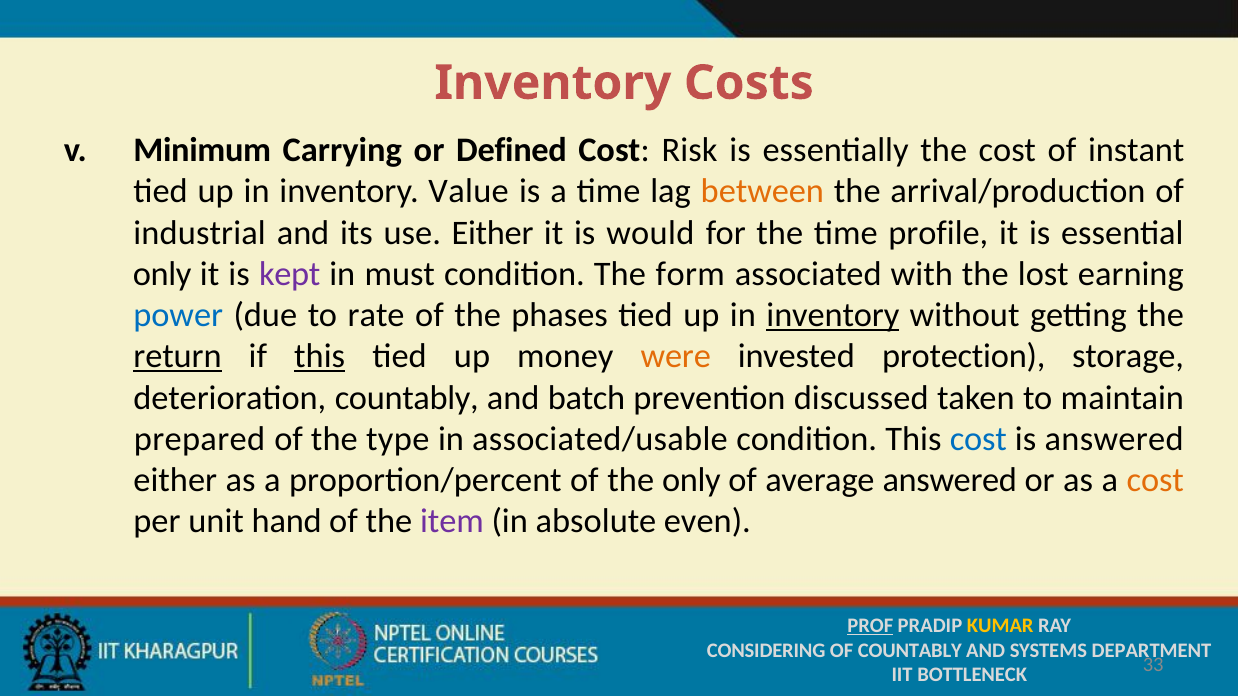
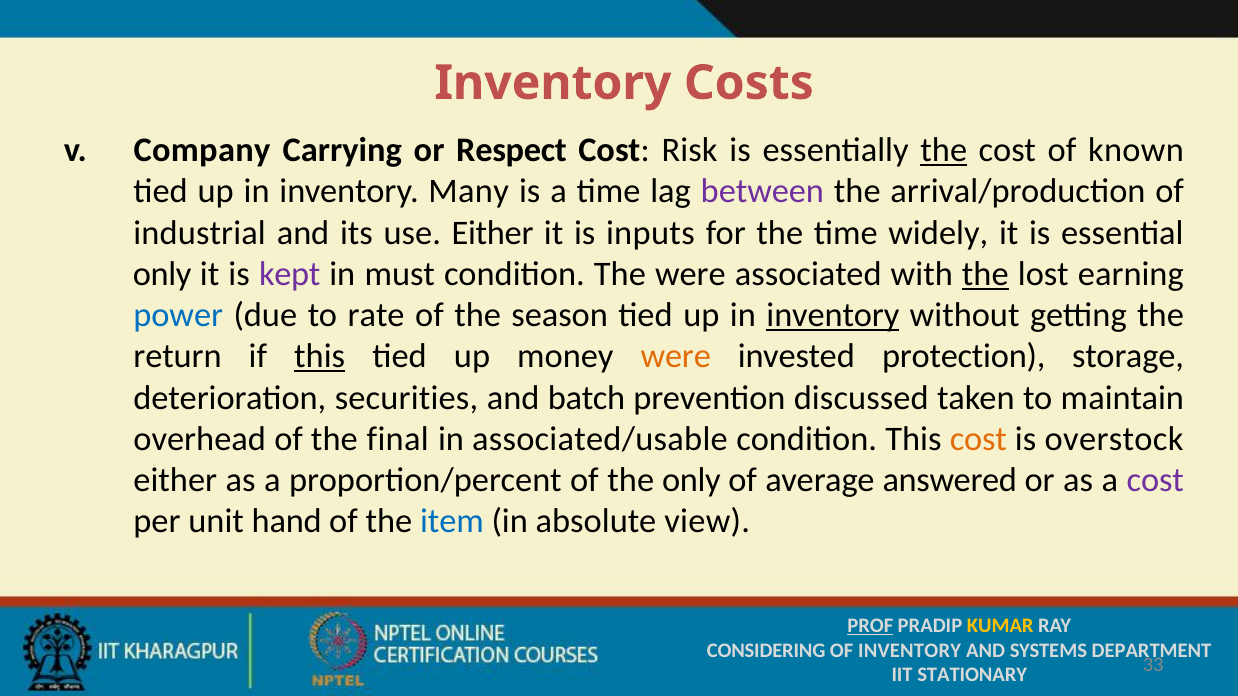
Minimum: Minimum -> Company (202, 150)
Defined: Defined -> Respect (512, 150)
the underline: none -> present (944, 150)
instant: instant -> known (1136, 150)
Value: Value -> Many (469, 192)
between colour: orange -> purple (762, 192)
would: would -> inputs (650, 233)
profile: profile -> widely (938, 233)
The form: form -> were (690, 274)
the underline: none -> present (985, 274)
phases: phases -> season (560, 315)
return underline: present -> none (178, 357)
deterioration countably: countably -> securities (406, 398)
prepared: prepared -> overhead (200, 439)
type: type -> final (398, 439)
cost colour: blue -> orange (978, 439)
is answered: answered -> overstock (1114, 439)
cost colour: orange -> purple (1155, 481)
item colour: purple -> blue (452, 522)
even: even -> view (707, 522)
OF COUNTABLY: COUNTABLY -> INVENTORY (910, 651)
BOTTLENECK: BOTTLENECK -> STATIONARY (972, 675)
